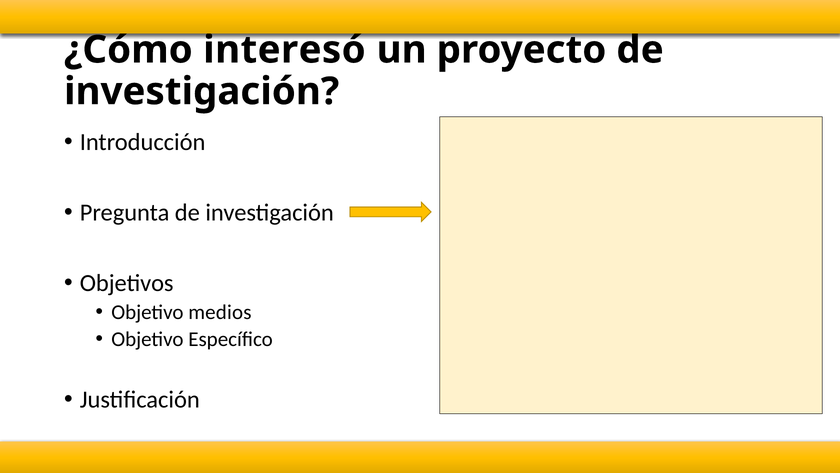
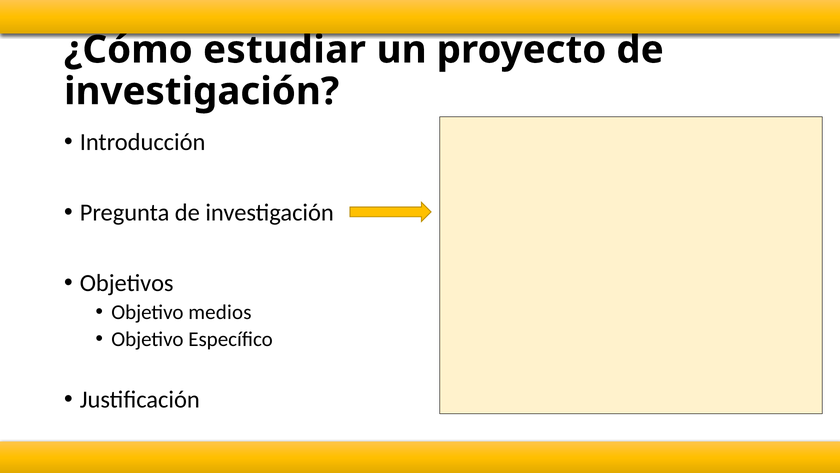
interesó: interesó -> estudiar (284, 50)
